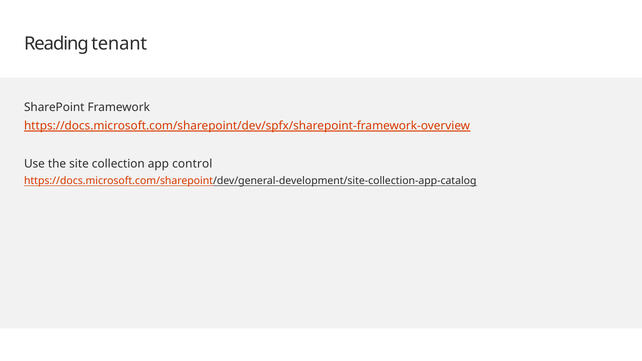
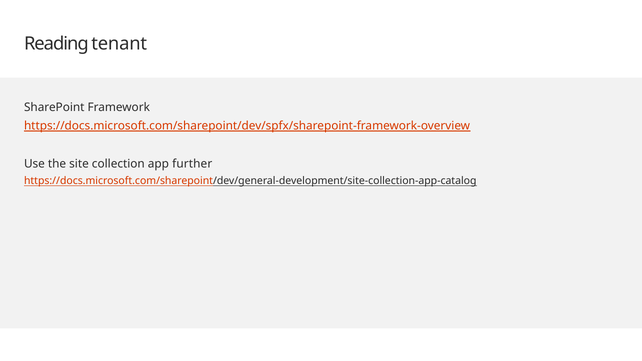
control: control -> further (192, 164)
